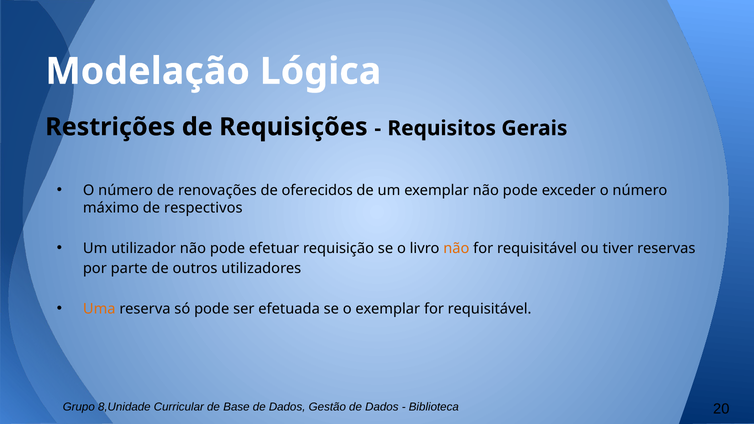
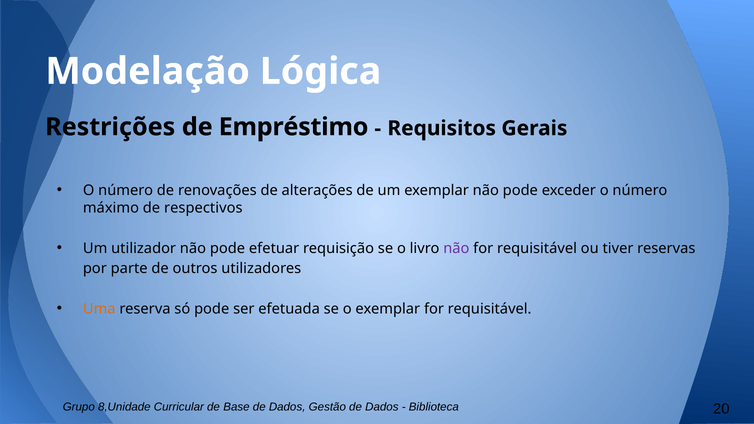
Requisições: Requisições -> Empréstimo (294, 127)
oferecidos: oferecidos -> alterações (317, 190)
não colour: orange -> purple (456, 248)
